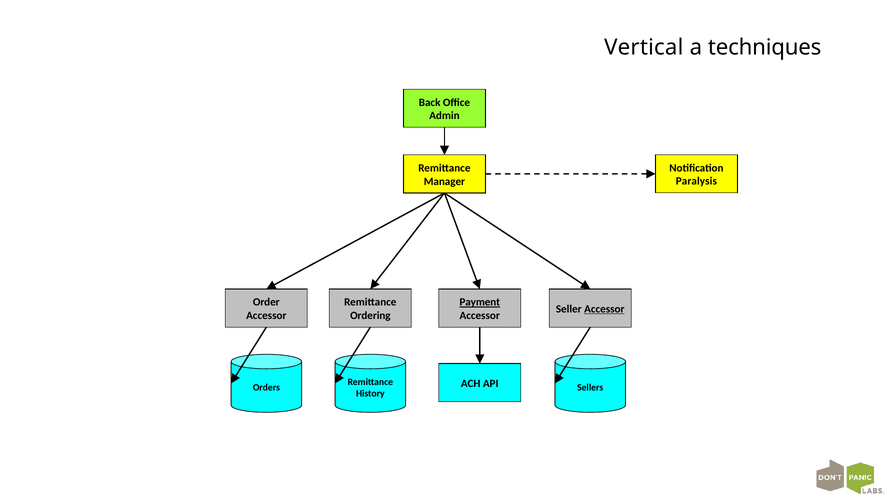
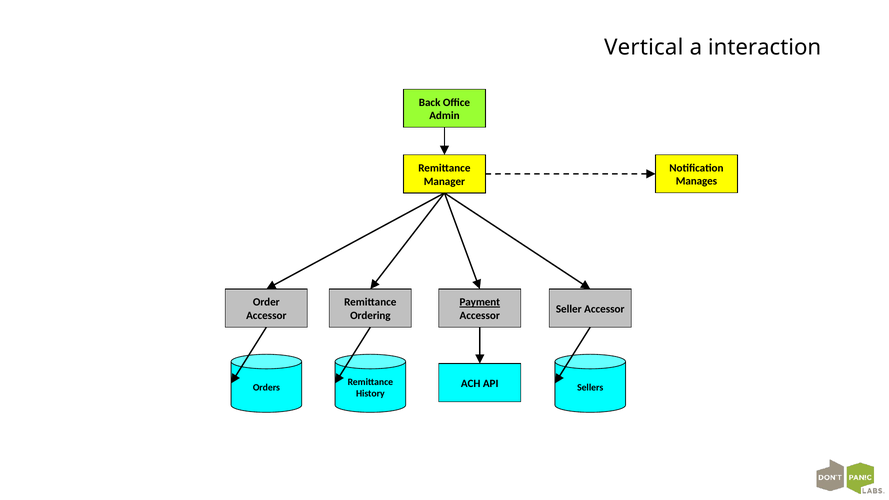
techniques: techniques -> interaction (765, 47)
Paralysis: Paralysis -> Manages (696, 181)
Accessor underline: present -> none (604, 309)
